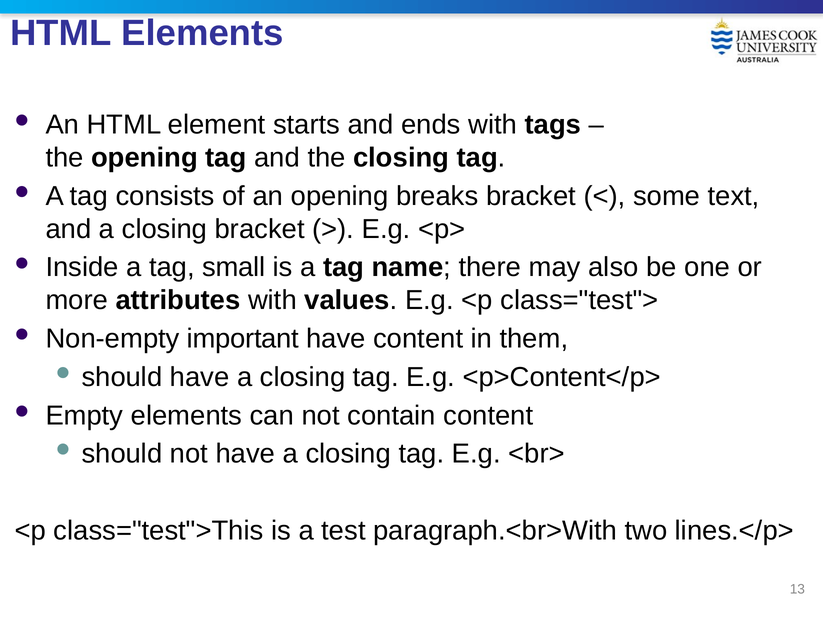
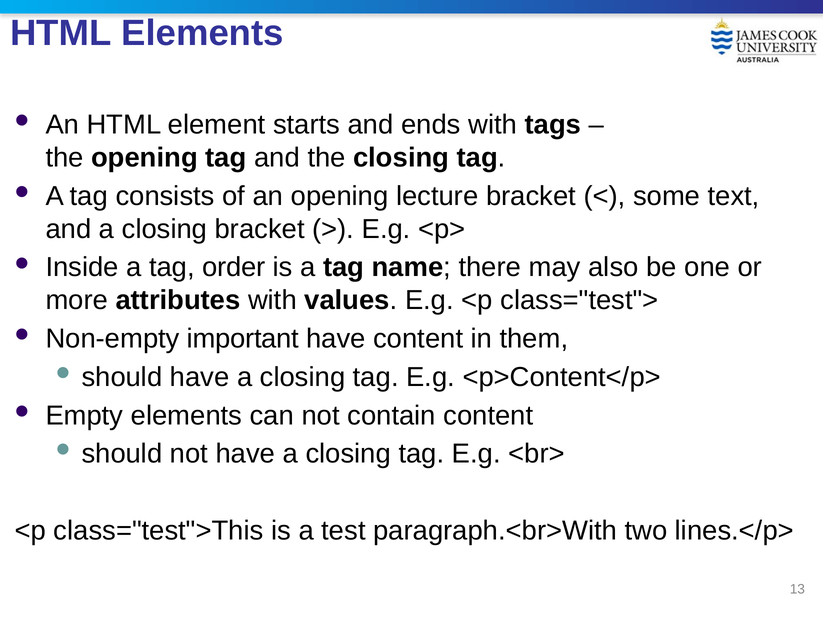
breaks: breaks -> lecture (437, 196)
small: small -> order (234, 268)
